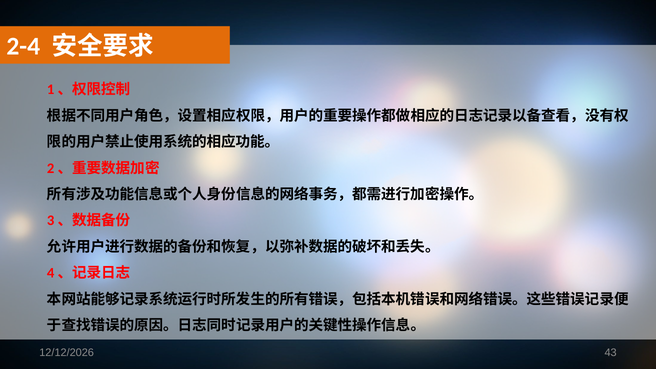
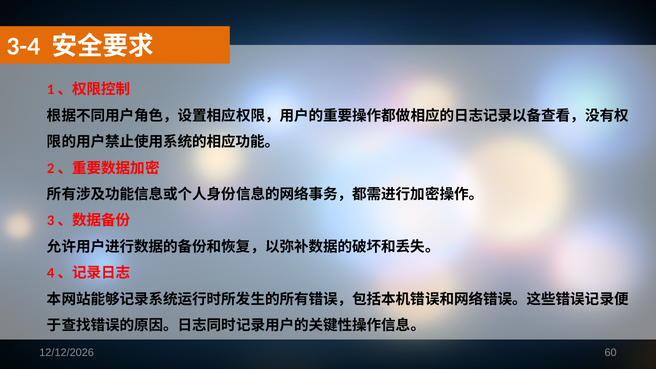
2-4: 2-4 -> 3-4 (23, 46)
43: 43 -> 60 (611, 353)
